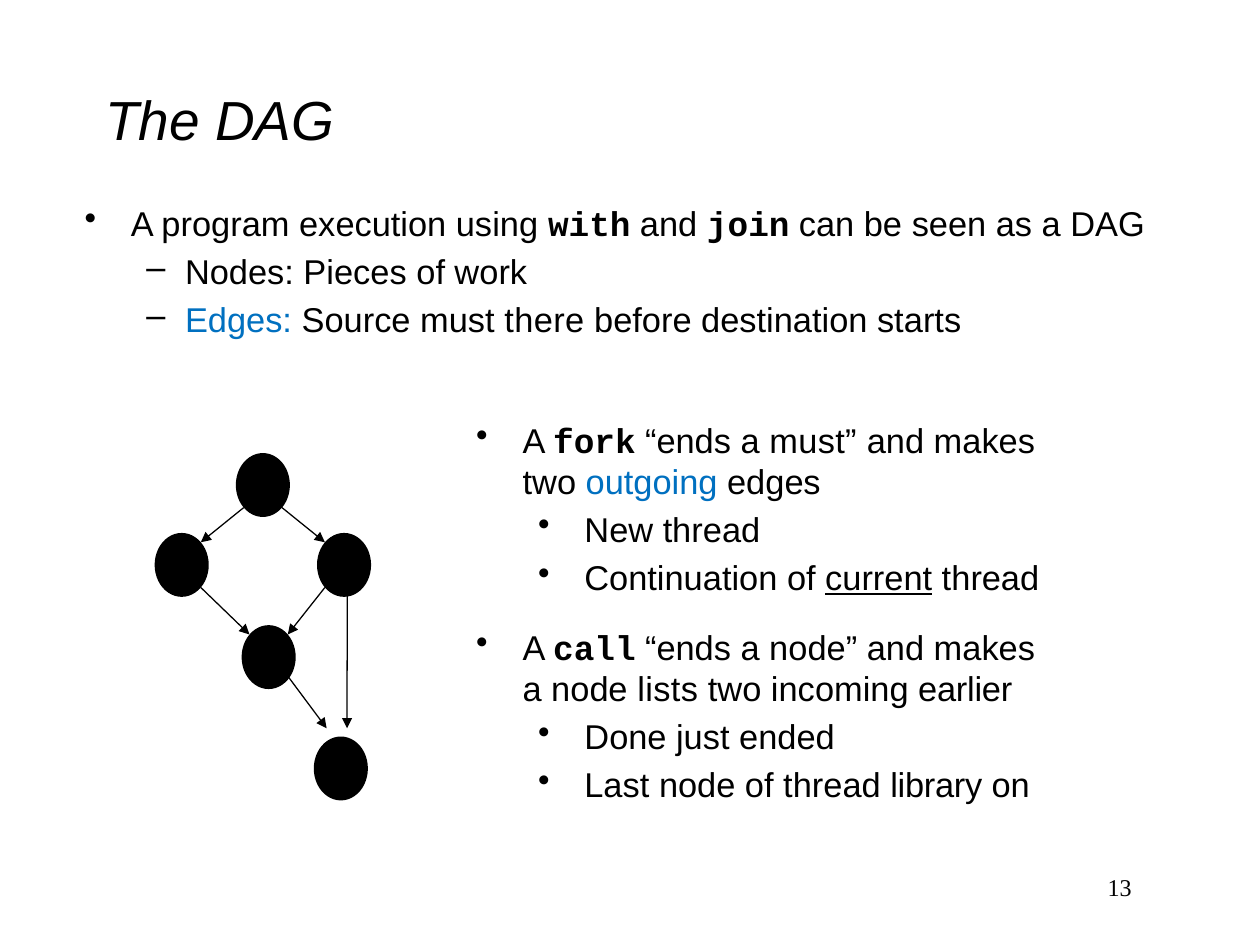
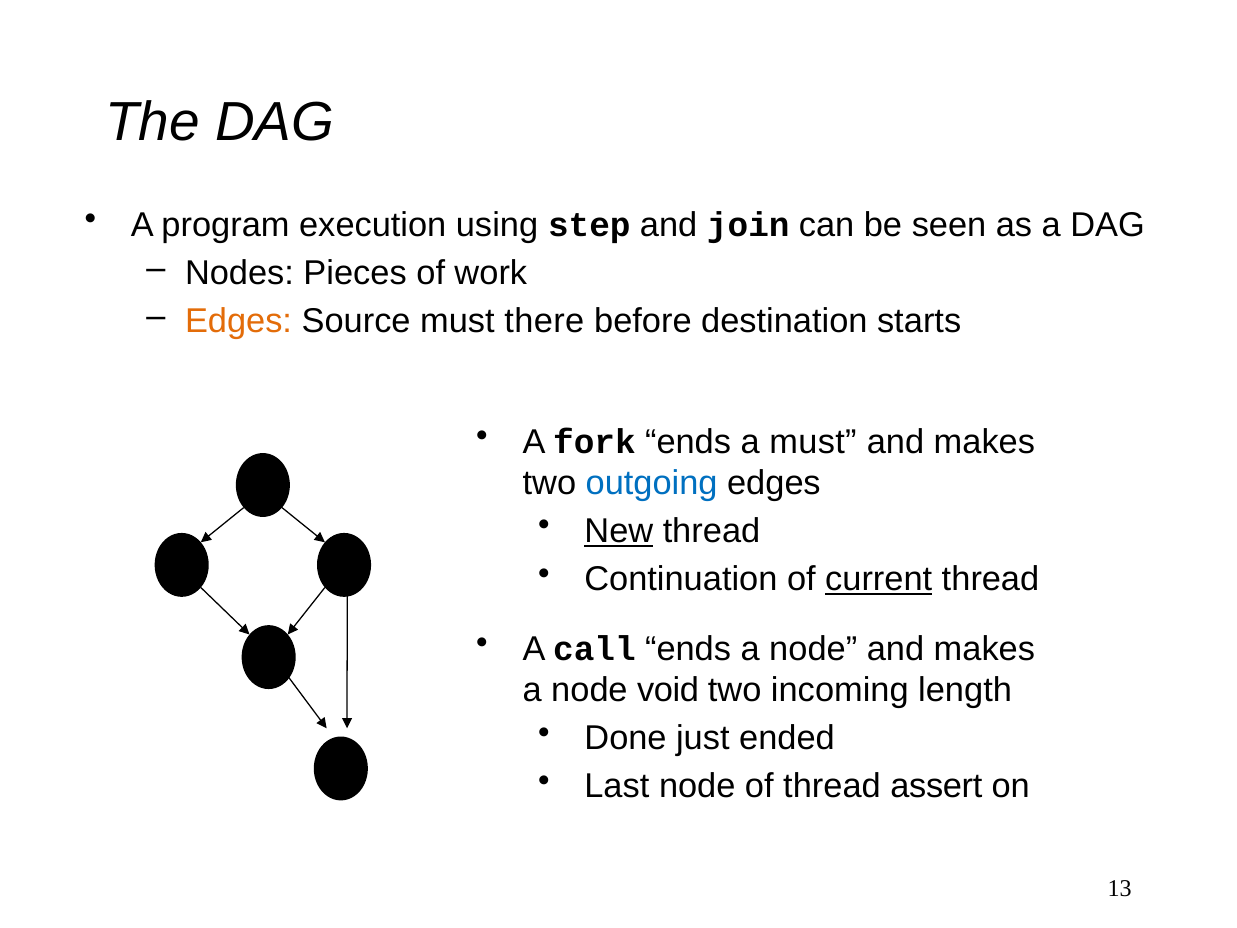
with: with -> step (589, 225)
Edges colour: blue -> orange (239, 321)
New underline: none -> present (619, 531)
lists: lists -> void (668, 690)
earlier: earlier -> length (965, 690)
library: library -> assert (936, 786)
